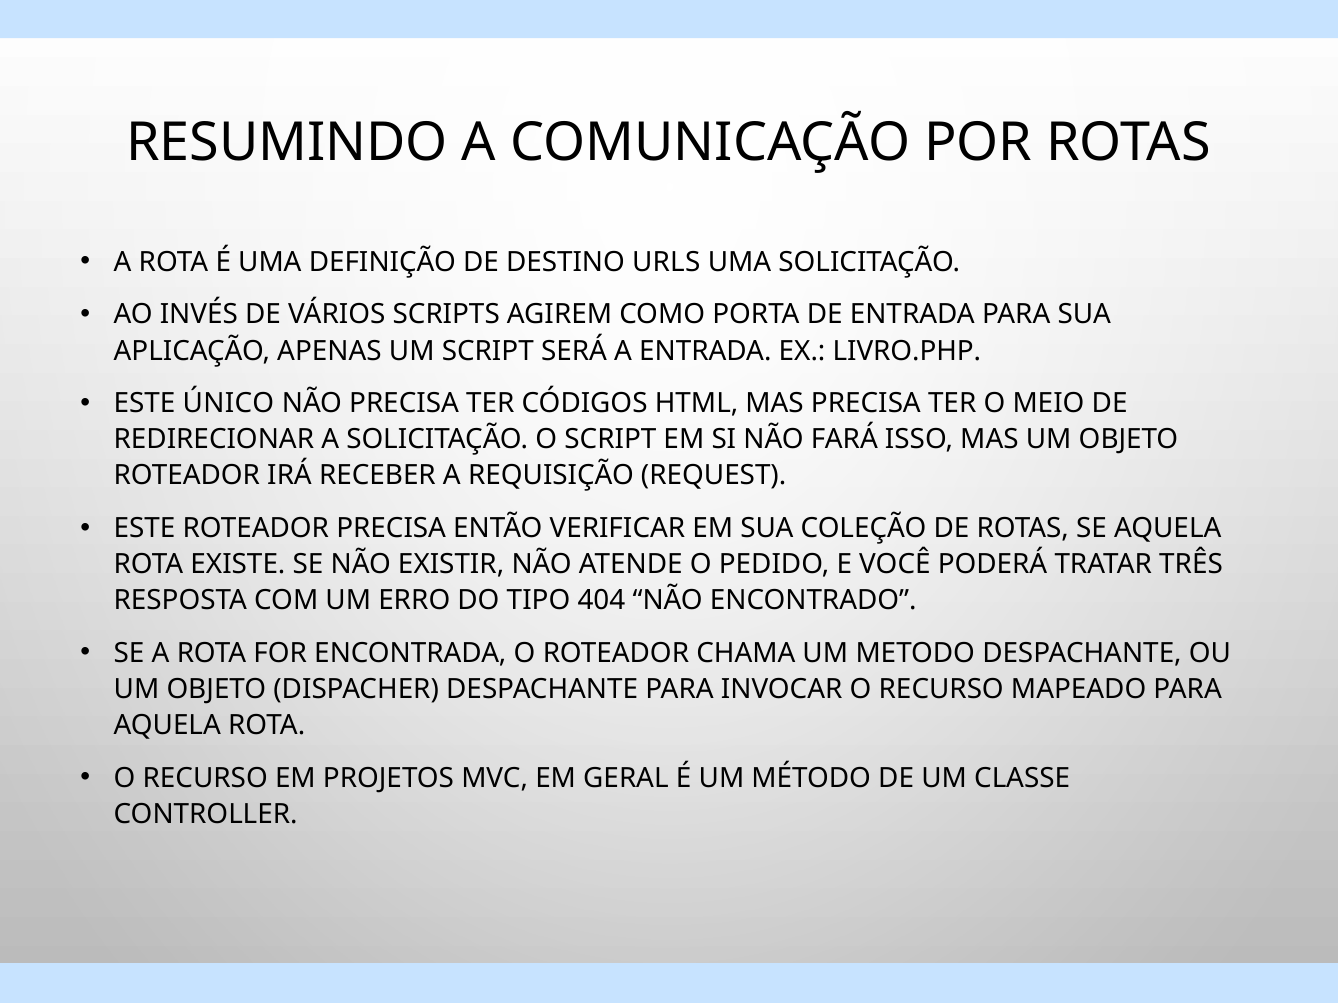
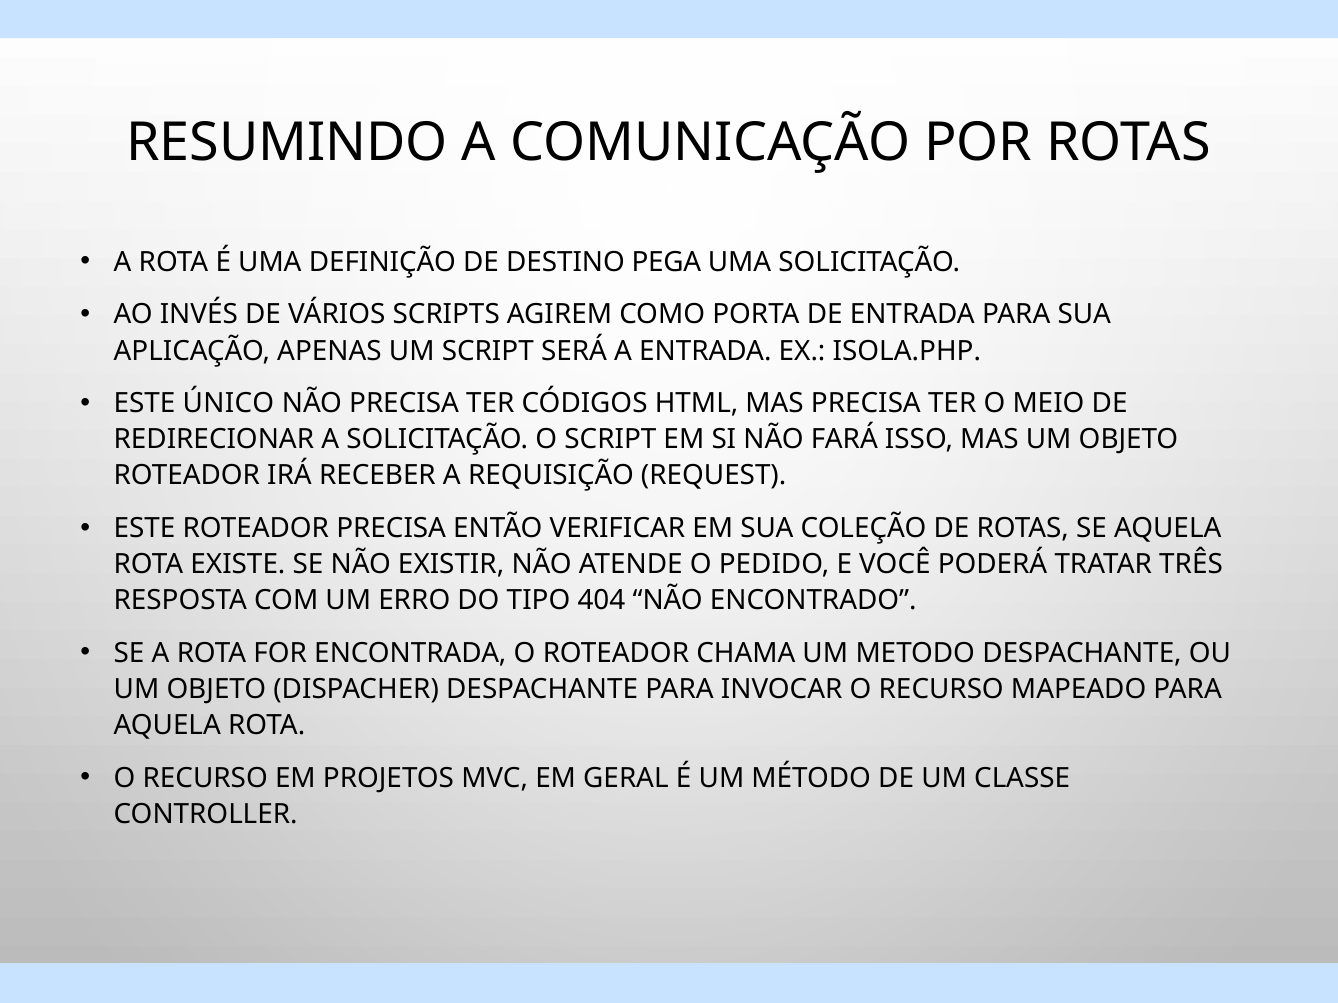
URLS: URLS -> PEGA (666, 262)
LIVRO.PHP: LIVRO.PHP -> ISOLA.PHP (907, 351)
